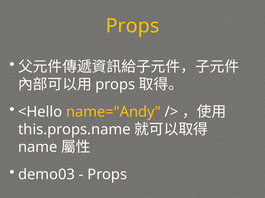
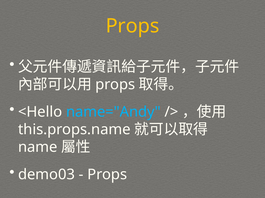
name="Andy colour: yellow -> light blue (113, 112)
